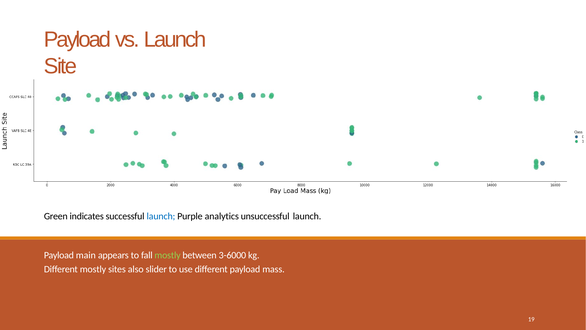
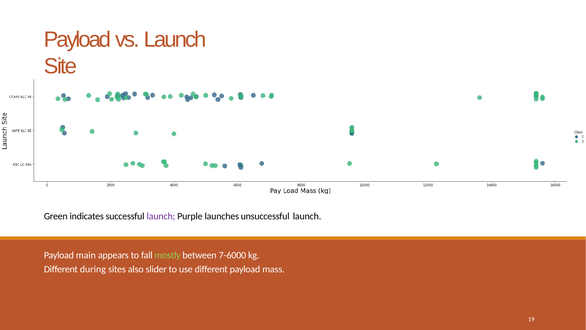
launch colour: blue -> purple (161, 216)
analytics: analytics -> launches (222, 216)
3-6000: 3-6000 -> 7-6000 (232, 255)
Different mostly: mostly -> during (93, 269)
